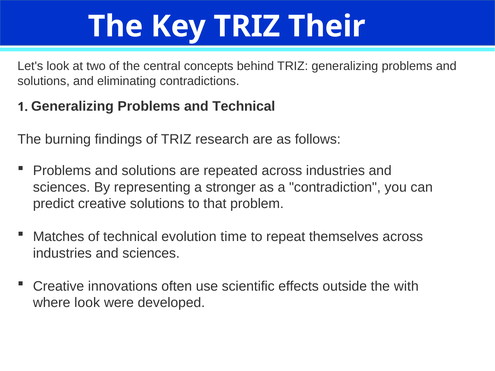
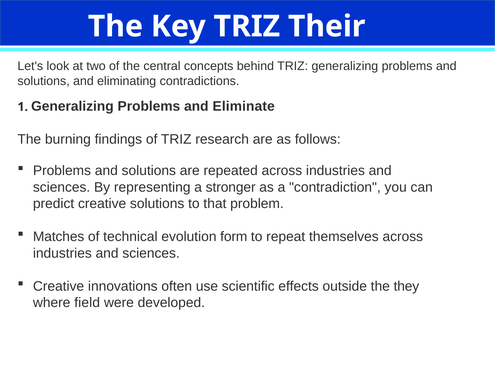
and Technical: Technical -> Eliminate (244, 106)
time: time -> form (234, 237)
with: with -> they (406, 286)
where look: look -> field (87, 303)
